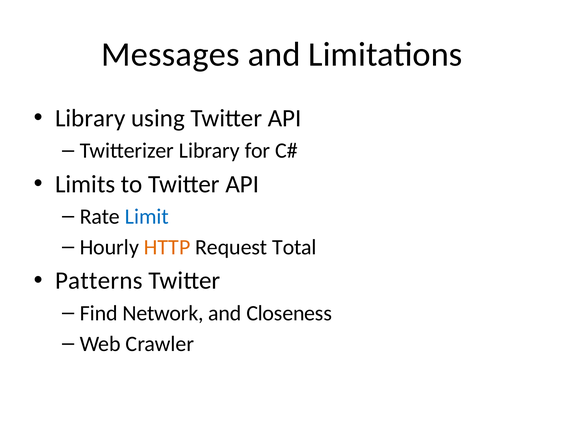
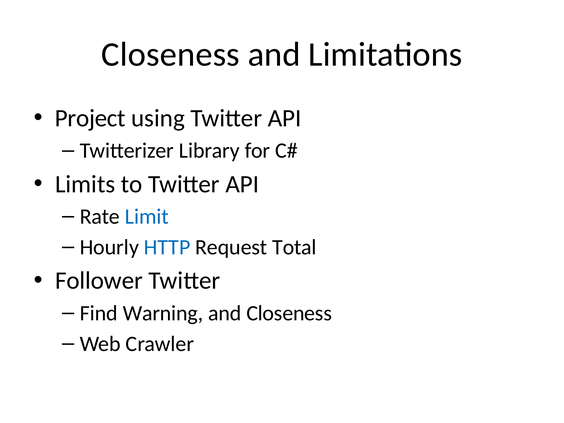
Messages: Messages -> Closeness (170, 55)
Library: Library -> Project (90, 118)
HTTP colour: orange -> blue (167, 247)
Patterns: Patterns -> Follower (99, 281)
Network: Network -> Warning (163, 313)
